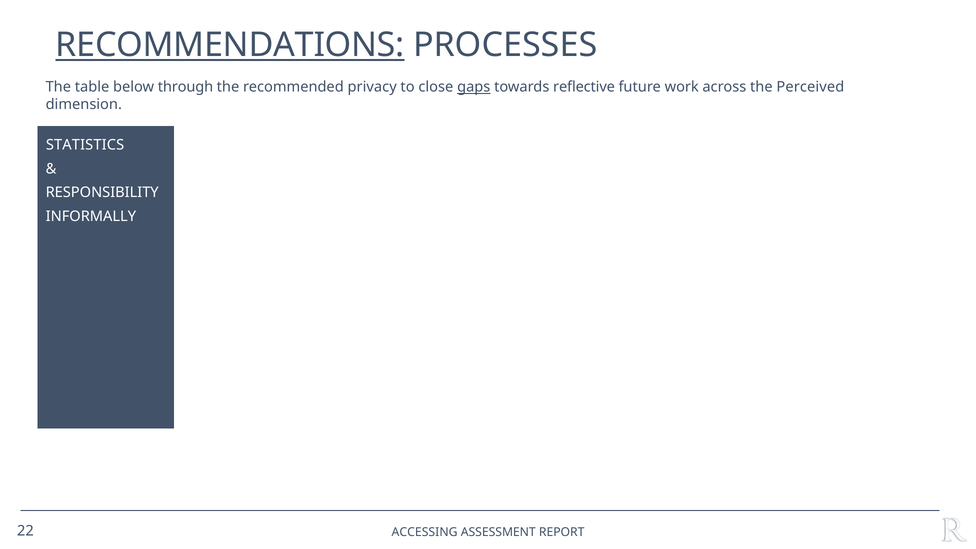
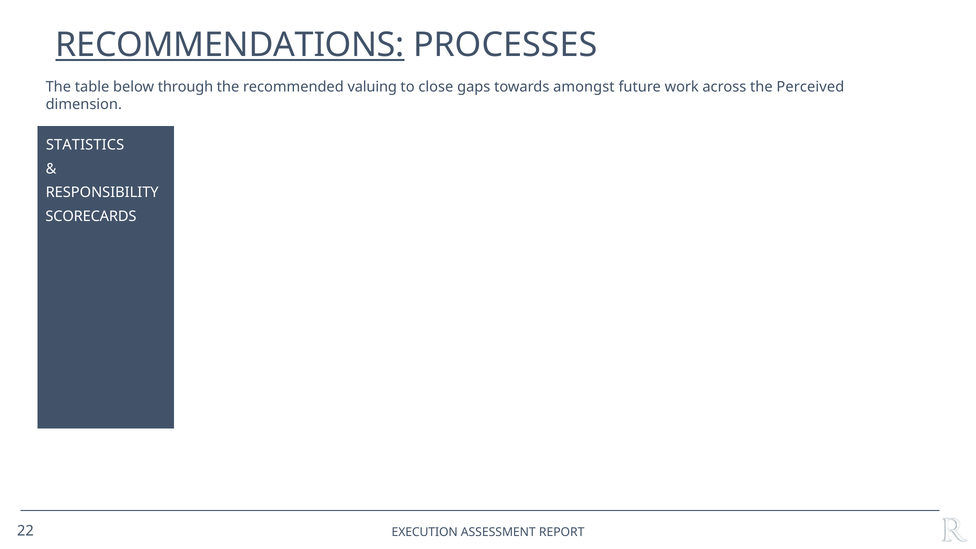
privacy: privacy -> valuing (372, 87)
gaps underline: present -> none (474, 87)
reflective: reflective -> amongst (584, 87)
INFORMALLY: INFORMALLY -> SCORECARDS (91, 217)
ACCESSING: ACCESSING -> EXECUTION (425, 532)
